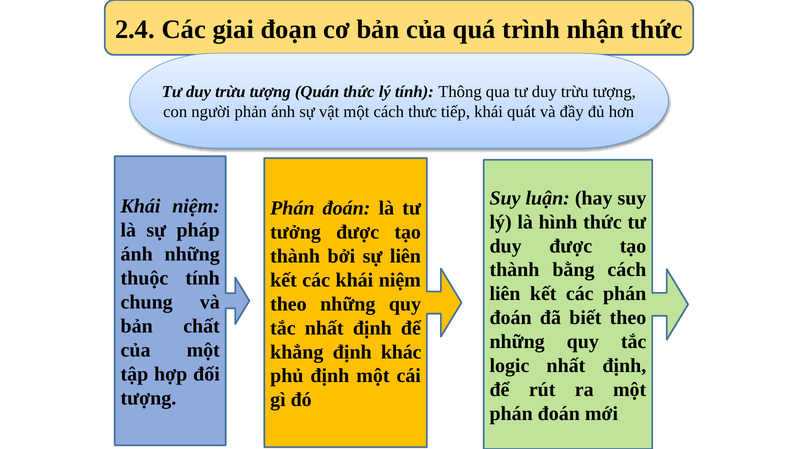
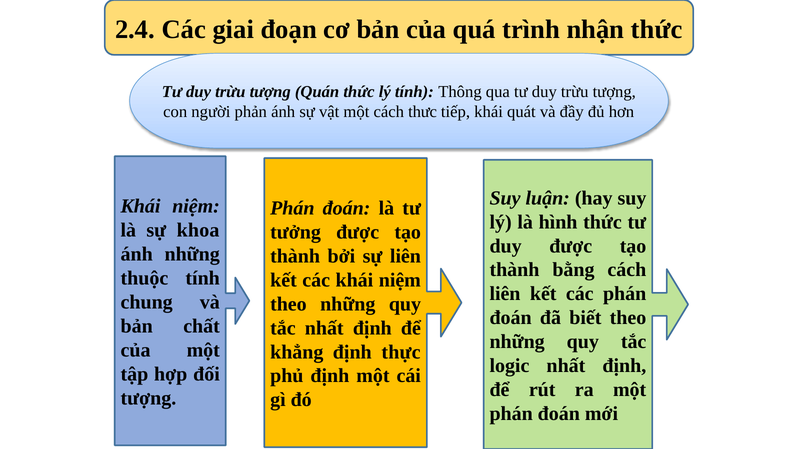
pháp: pháp -> khoa (198, 230)
khác: khác -> thực (401, 352)
